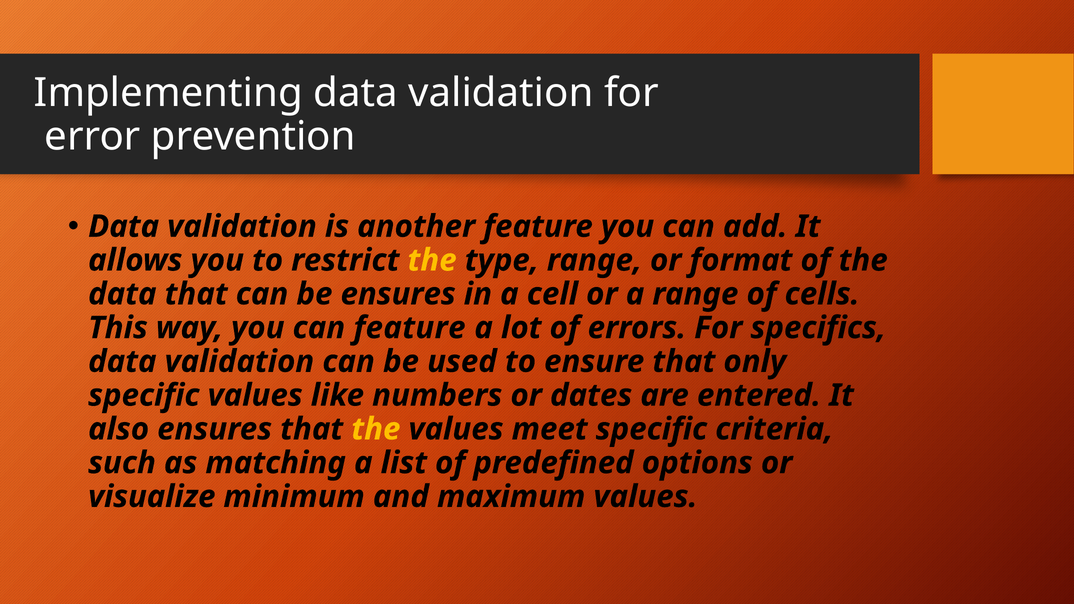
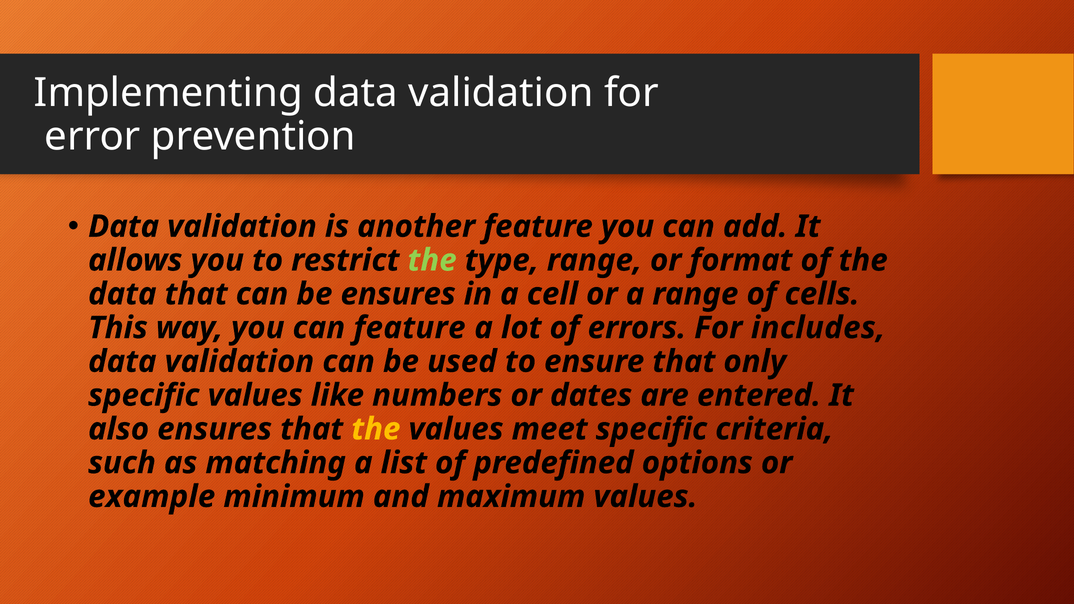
the colour: yellow -> light green (432, 260)
specifics: specifics -> includes (818, 328)
visualize: visualize -> example (152, 497)
